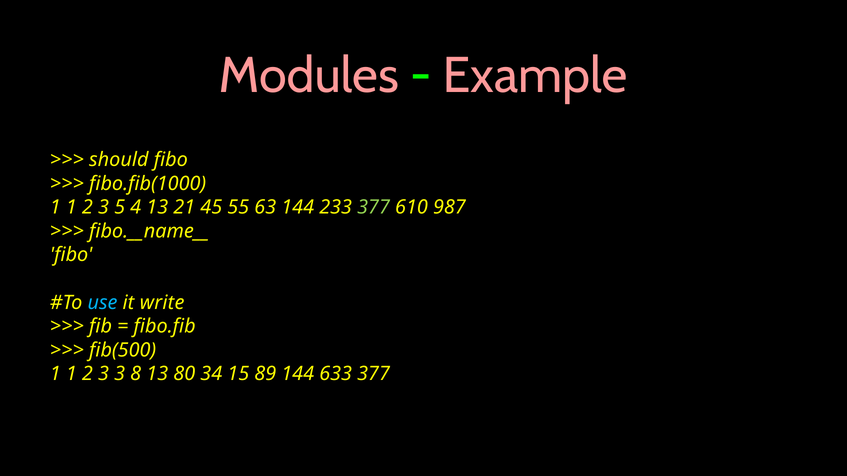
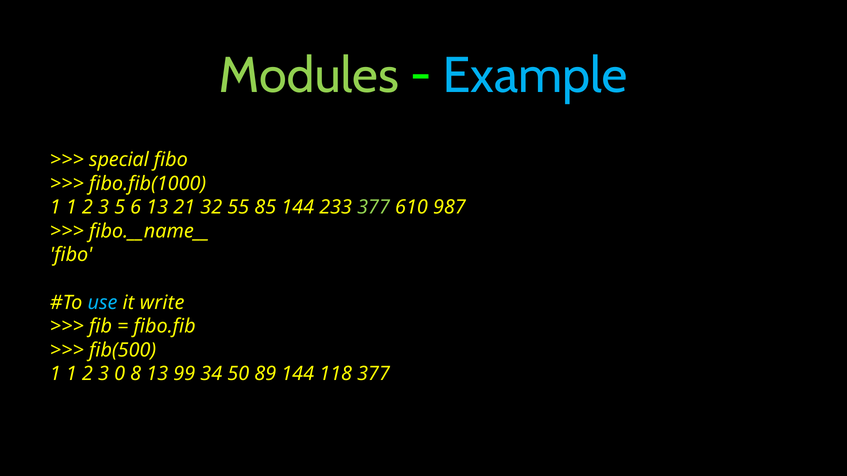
Modules colour: pink -> light green (309, 76)
Example colour: pink -> light blue (535, 76)
should: should -> special (119, 160)
4: 4 -> 6 (136, 208)
45: 45 -> 32 (211, 208)
63: 63 -> 85 (265, 208)
3 3: 3 -> 0 (120, 374)
80: 80 -> 99 (184, 374)
15: 15 -> 50 (238, 374)
633: 633 -> 118 (336, 374)
